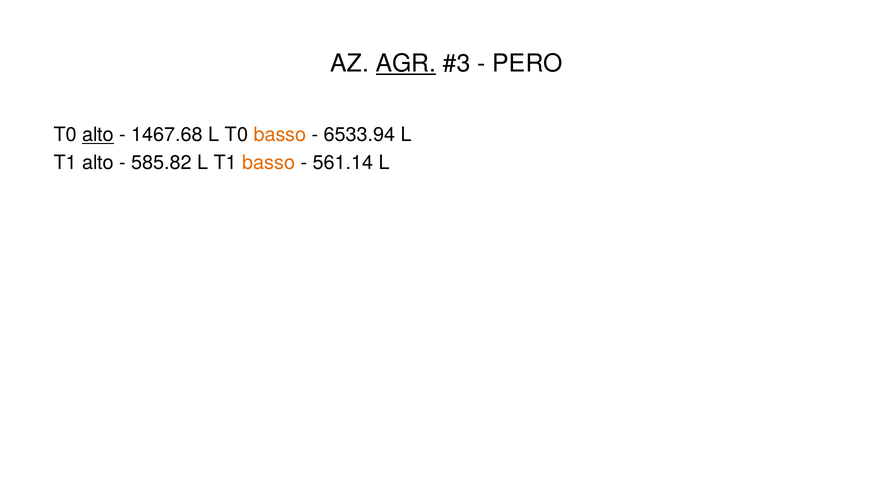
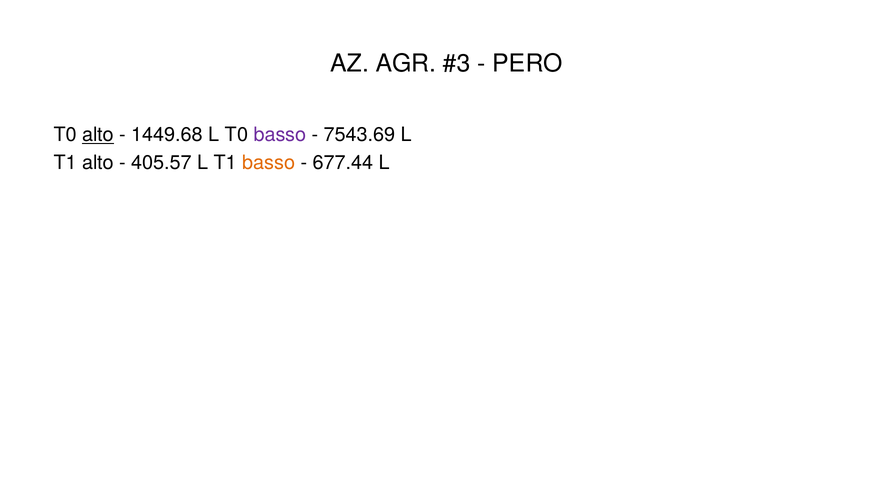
AGR underline: present -> none (406, 64)
1467.68: 1467.68 -> 1449.68 (167, 135)
basso colour: orange -> purple (280, 135)
6533.94: 6533.94 -> 7543.69 (360, 135)
585.82: 585.82 -> 405.57 (162, 163)
561.14: 561.14 -> 677.44 (343, 163)
